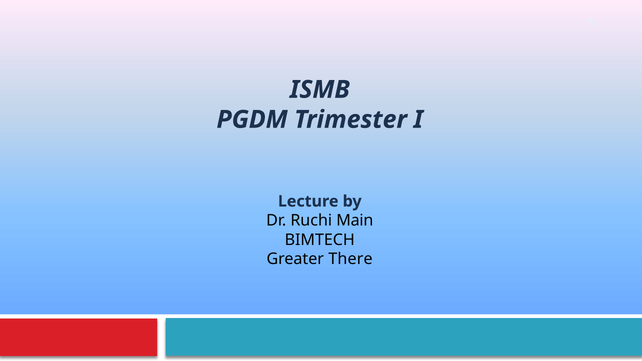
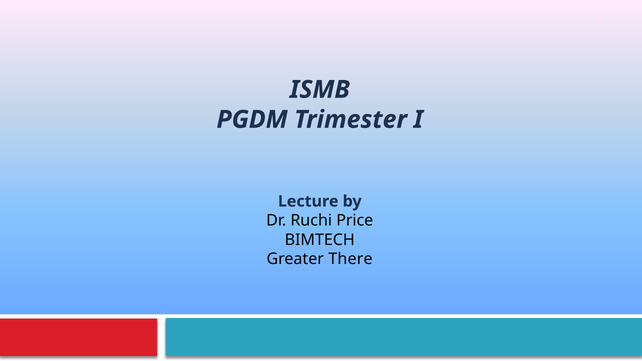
Main: Main -> Price (355, 221)
